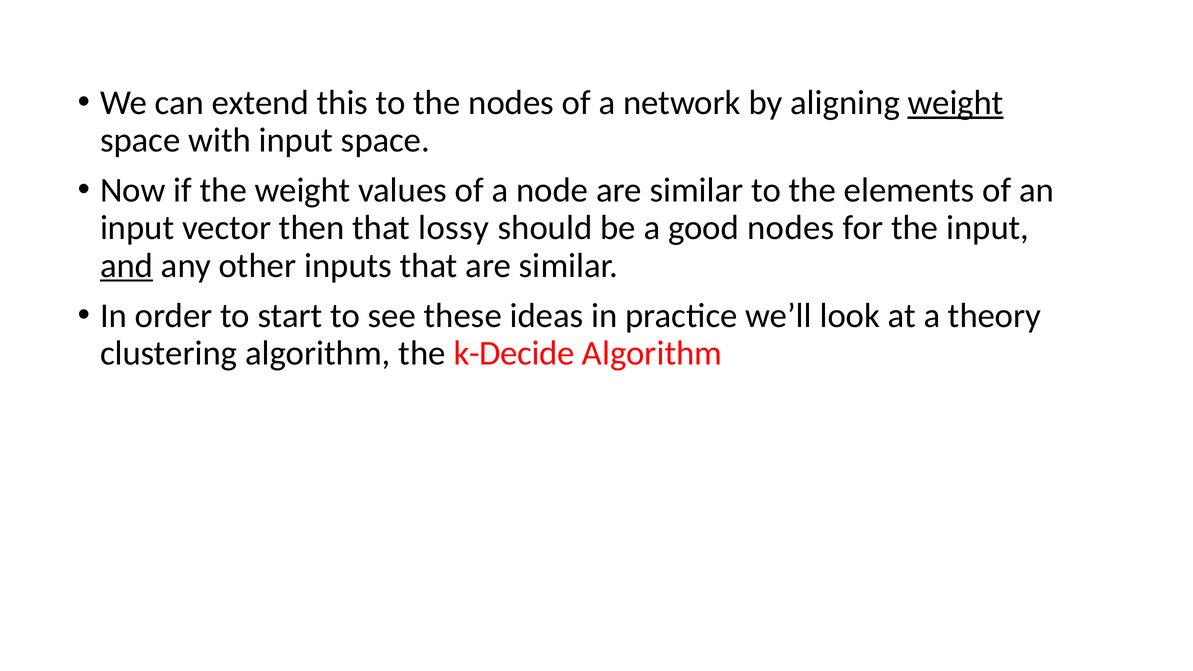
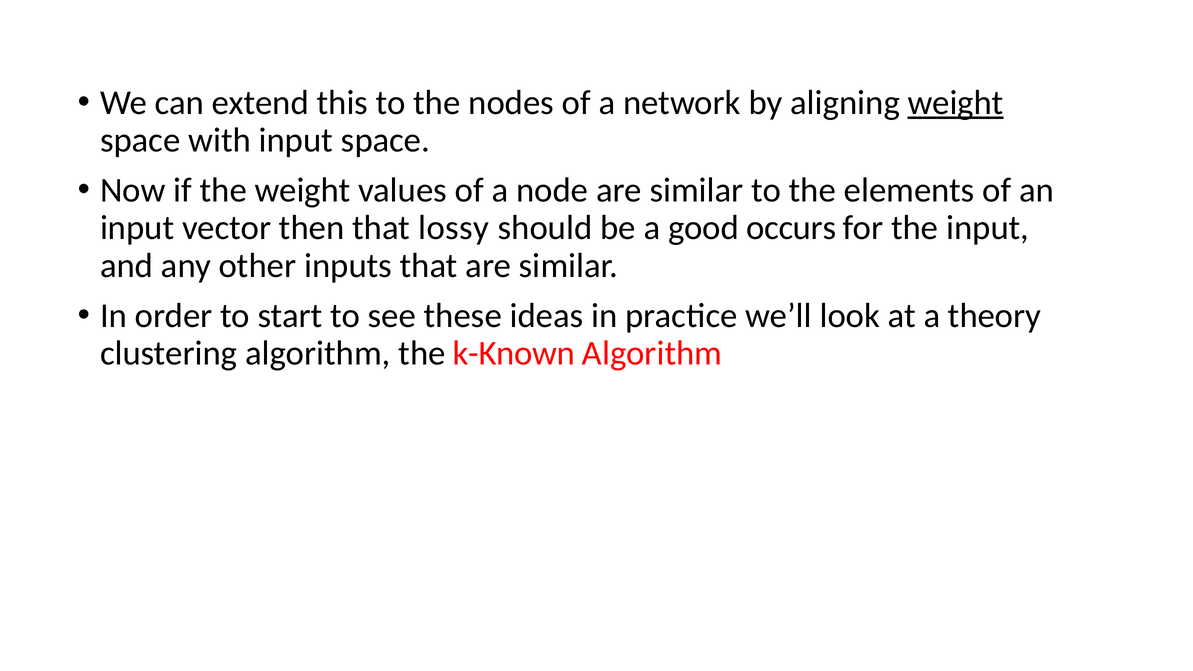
good nodes: nodes -> occurs (791, 228)
and underline: present -> none (127, 266)
k-Decide: k-Decide -> k-Known (514, 353)
